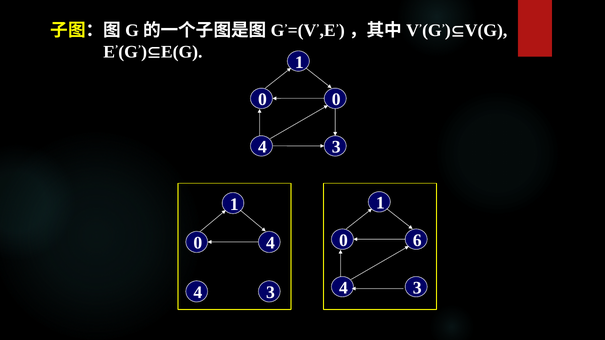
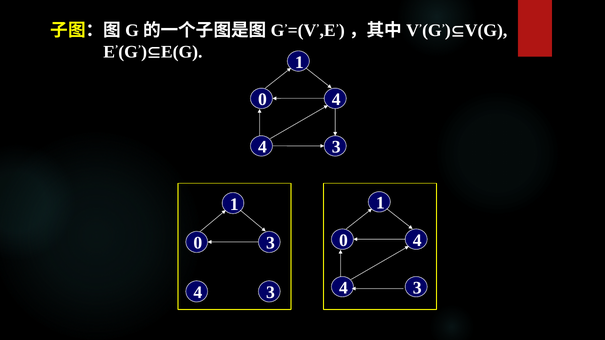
0: 0 -> 4 (336, 100)
6: 6 -> 4 (417, 241)
0 4: 4 -> 3 (270, 243)
